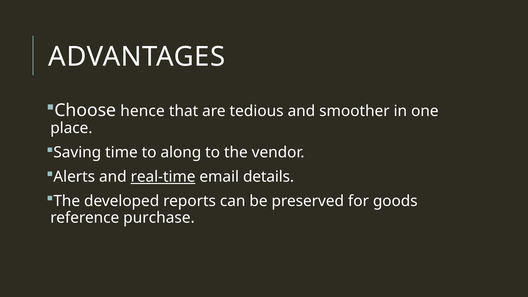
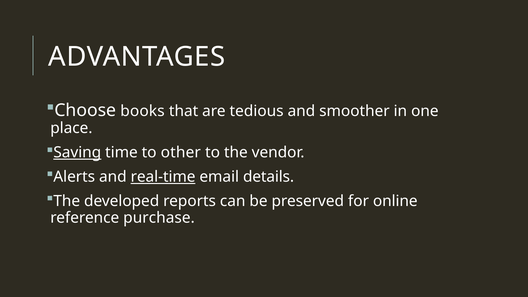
hence: hence -> books (142, 111)
Saving underline: none -> present (77, 153)
along: along -> other (181, 153)
goods: goods -> online (395, 201)
